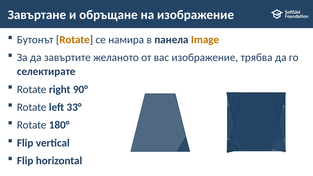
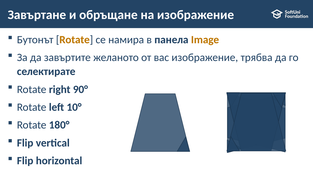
33°: 33° -> 10° (74, 107)
